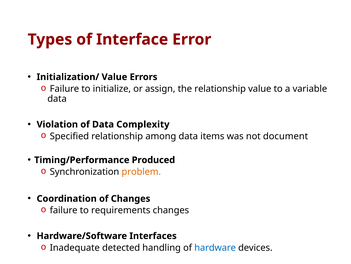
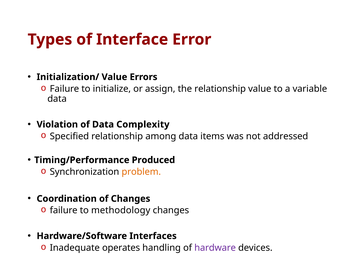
document: document -> addressed (286, 136)
requirements: requirements -> methodology (121, 210)
detected: detected -> operates (121, 247)
hardware colour: blue -> purple (215, 247)
